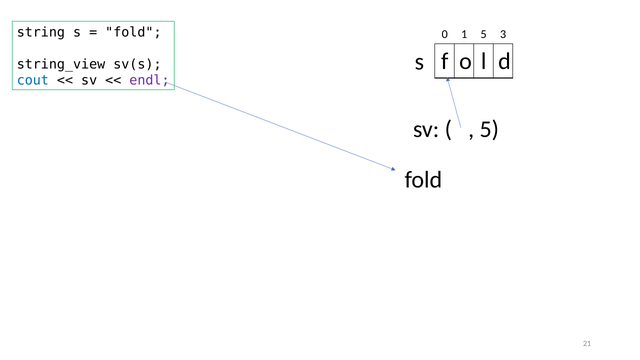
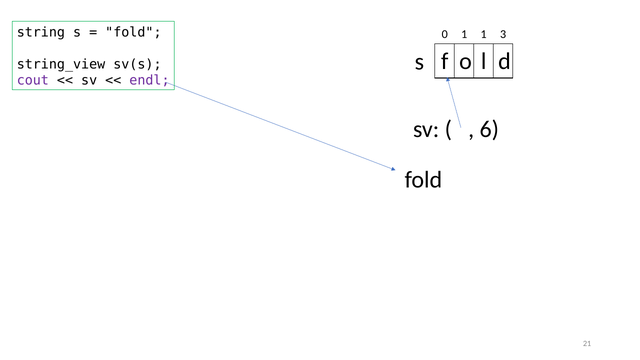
1 5: 5 -> 1 (484, 34)
cout colour: blue -> purple (33, 80)
5: 5 -> 6 (489, 129)
